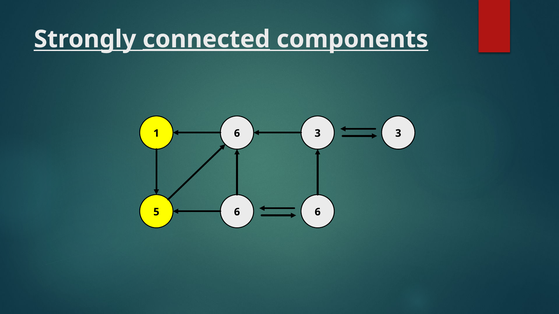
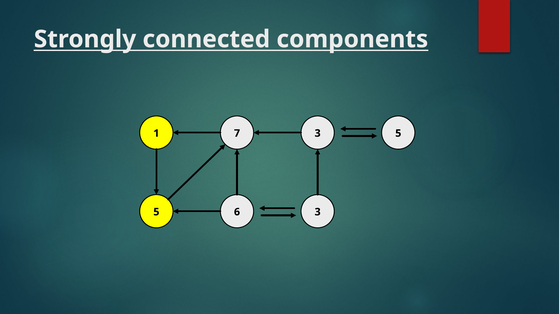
connected underline: present -> none (206, 39)
1 6: 6 -> 7 (237, 133)
3 3: 3 -> 5 (398, 133)
6 6: 6 -> 3 (318, 212)
